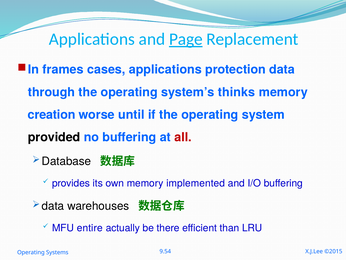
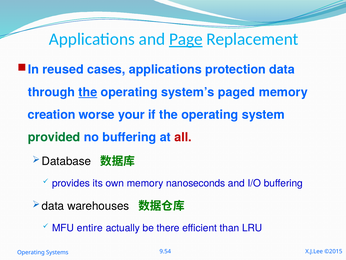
frames: frames -> reused (63, 69)
the underline: none -> present (88, 92)
thinks: thinks -> paged (236, 92)
until: until -> your (131, 114)
provided colour: black -> green (54, 137)
implemented: implemented -> nanoseconds (196, 183)
